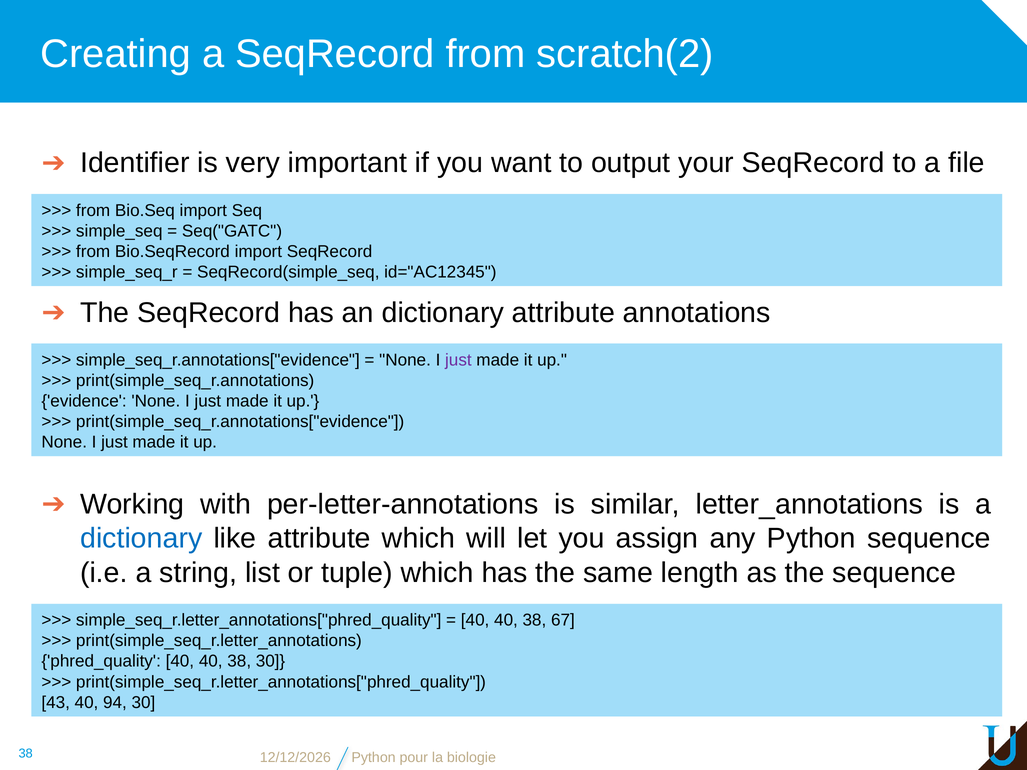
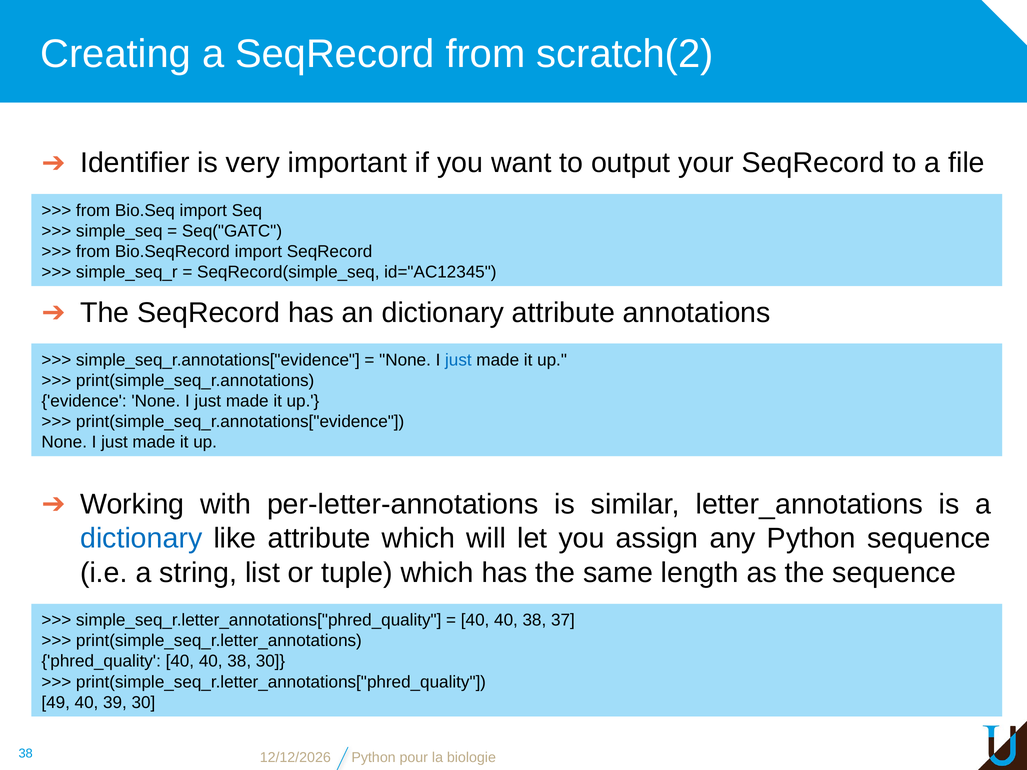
just colour: purple -> blue (458, 360)
67: 67 -> 37 (563, 620)
43: 43 -> 49 (56, 703)
94: 94 -> 39 (115, 703)
